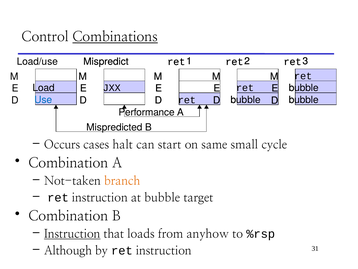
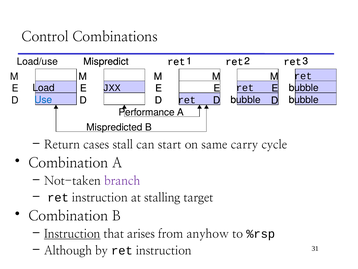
Combinations underline: present -> none (115, 37)
Occurs: Occurs -> Return (62, 144)
halt: halt -> stall (123, 144)
small: small -> carry (244, 144)
branch colour: orange -> purple (122, 181)
at bubble: bubble -> stalling (162, 197)
loads: loads -> arises (141, 233)
